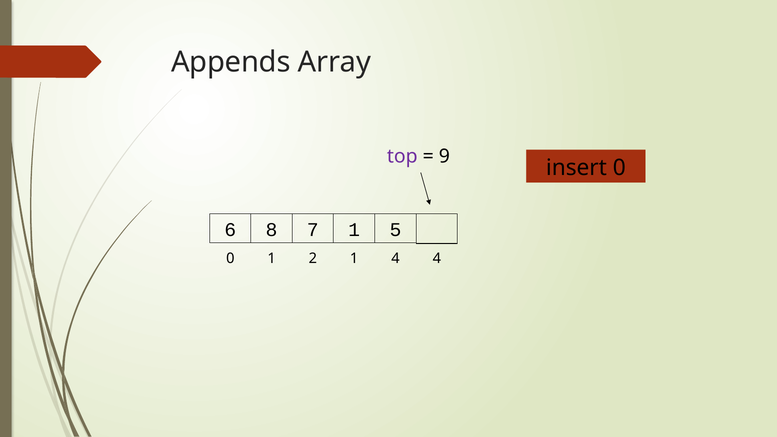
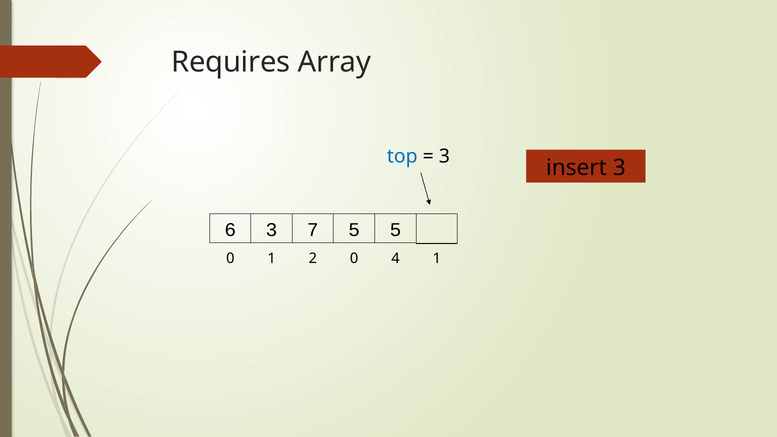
Appends: Appends -> Requires (231, 62)
top colour: purple -> blue (402, 156)
9: 9 -> 3 (444, 156)
insert 0: 0 -> 3 (619, 168)
6 8: 8 -> 3 (272, 230)
7 1: 1 -> 5 (354, 230)
2 1: 1 -> 0 (354, 259)
4 4: 4 -> 1 (437, 259)
